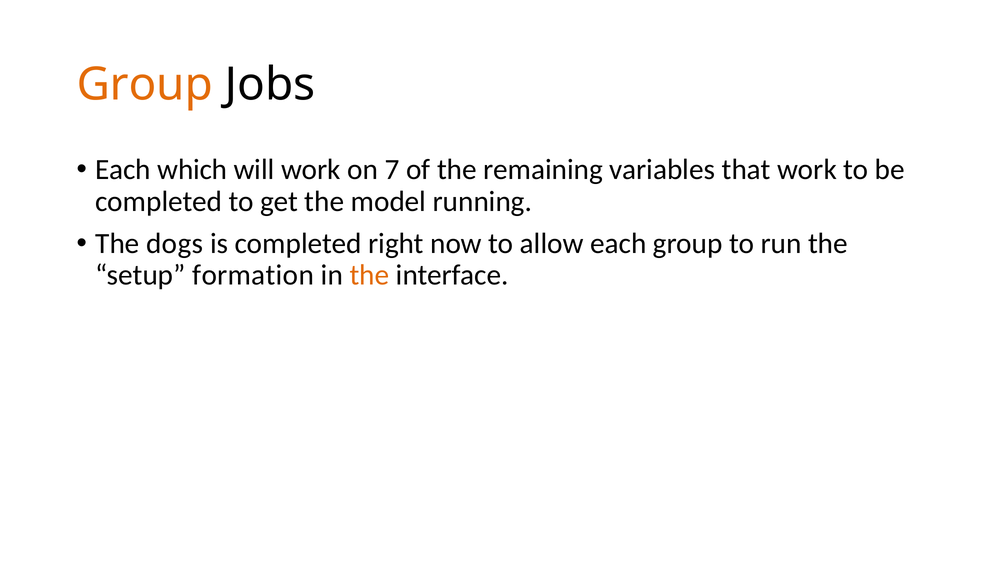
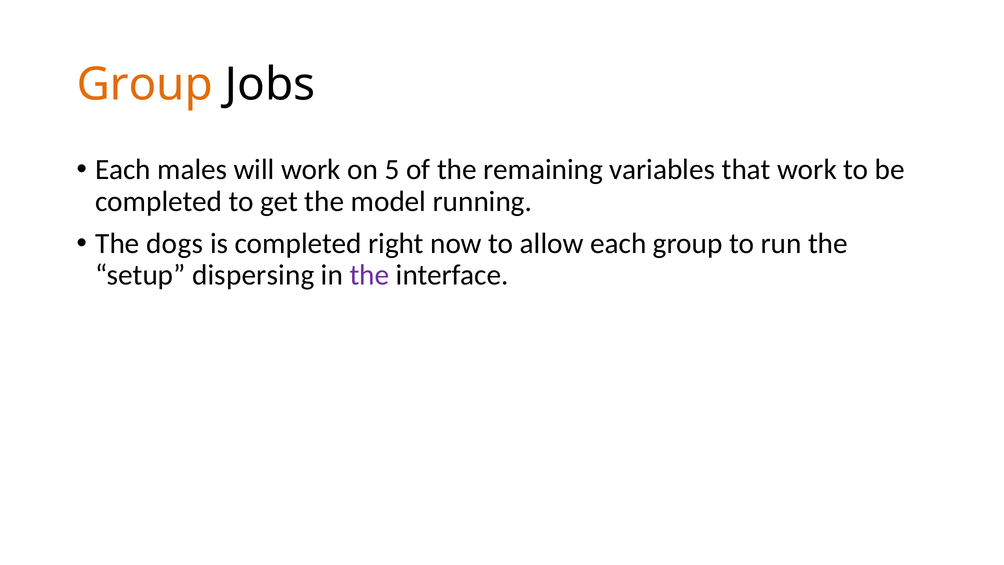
which: which -> males (192, 170)
7: 7 -> 5 (392, 170)
formation: formation -> dispersing (253, 275)
the colour: orange -> purple (369, 275)
